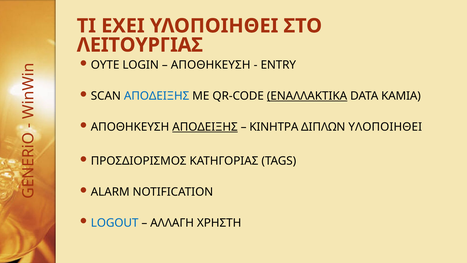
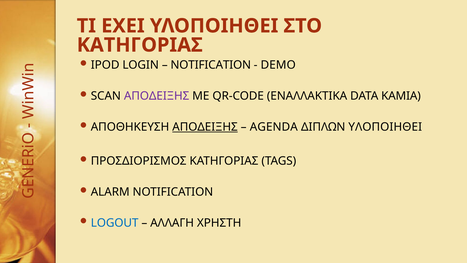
ΛΕΙΤΟΥΡΓΙΑΣ: ΛΕΙΤΟΥΡΓΙΑΣ -> ΚΑΤΗΓΟΡΙΑΣ (140, 45)
ΟΥΤΕ: ΟΥΤΕ -> IPOD (105, 65)
ΑΠΟΘΗΚΕΥΣΗ: ΑΠΟΘΗΚΕΥΣΗ -> NOTIFICATION (211, 65)
ENTRY: ENTRY -> DEMO (278, 65)
ΑΠΟΔΕΙΞΗΣ colour: blue -> purple (157, 96)
ΕΝΑΛΛΑΚΤΙΚΑ underline: present -> none (307, 96)
ΚΙΝΗΤΡΑ: ΚΙΝΗΤΡΑ -> AGENDA (274, 127)
